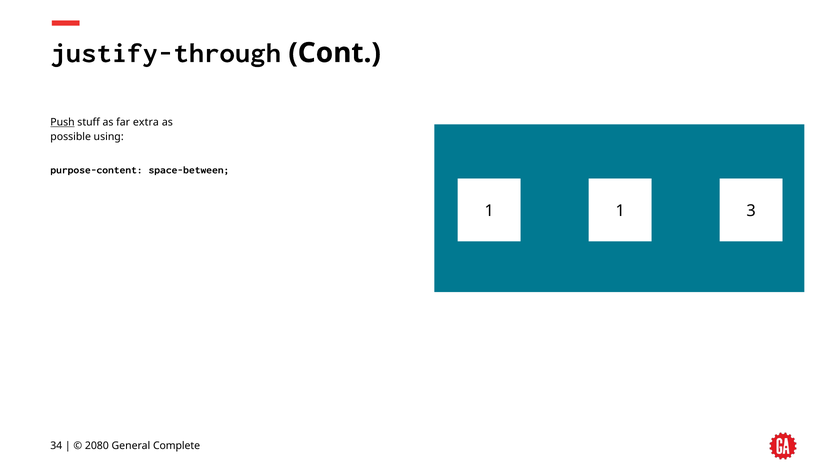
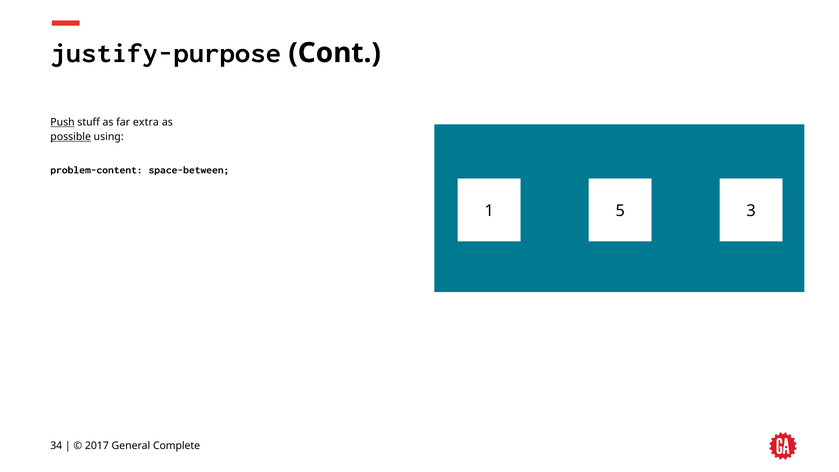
justify-through: justify-through -> justify-purpose (166, 53)
possible underline: none -> present (71, 137)
purpose-content: purpose-content -> problem-content (96, 170)
1 1: 1 -> 5 (620, 211)
2080: 2080 -> 2017 (97, 446)
